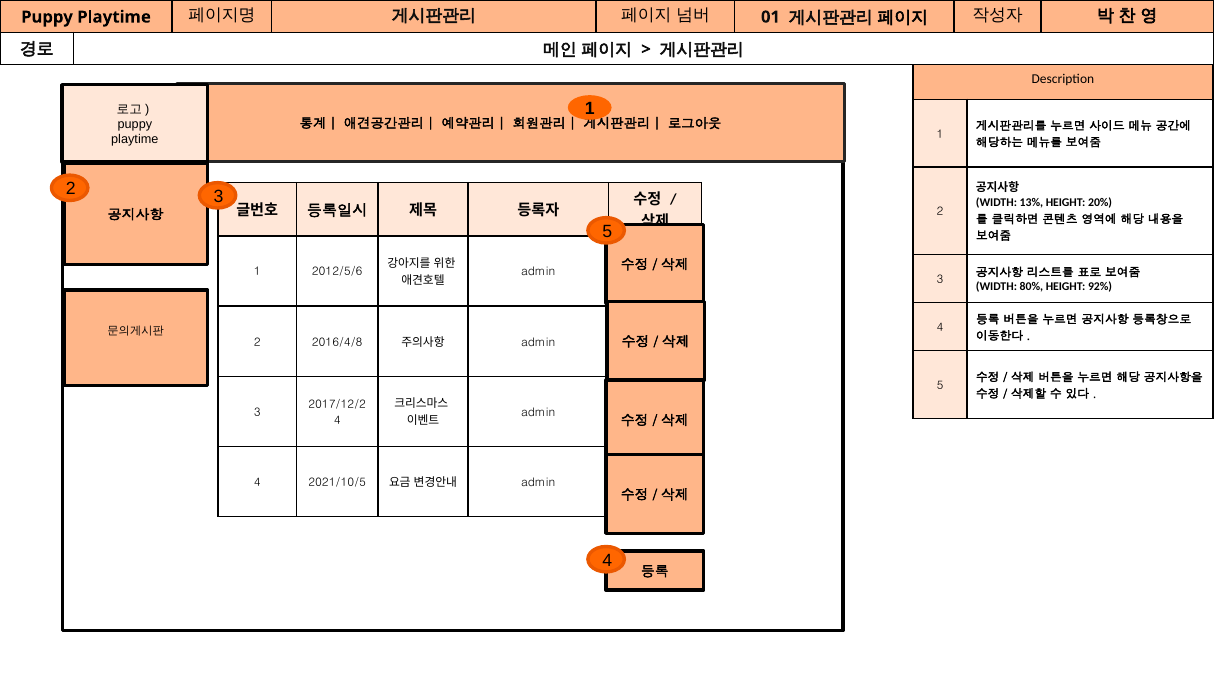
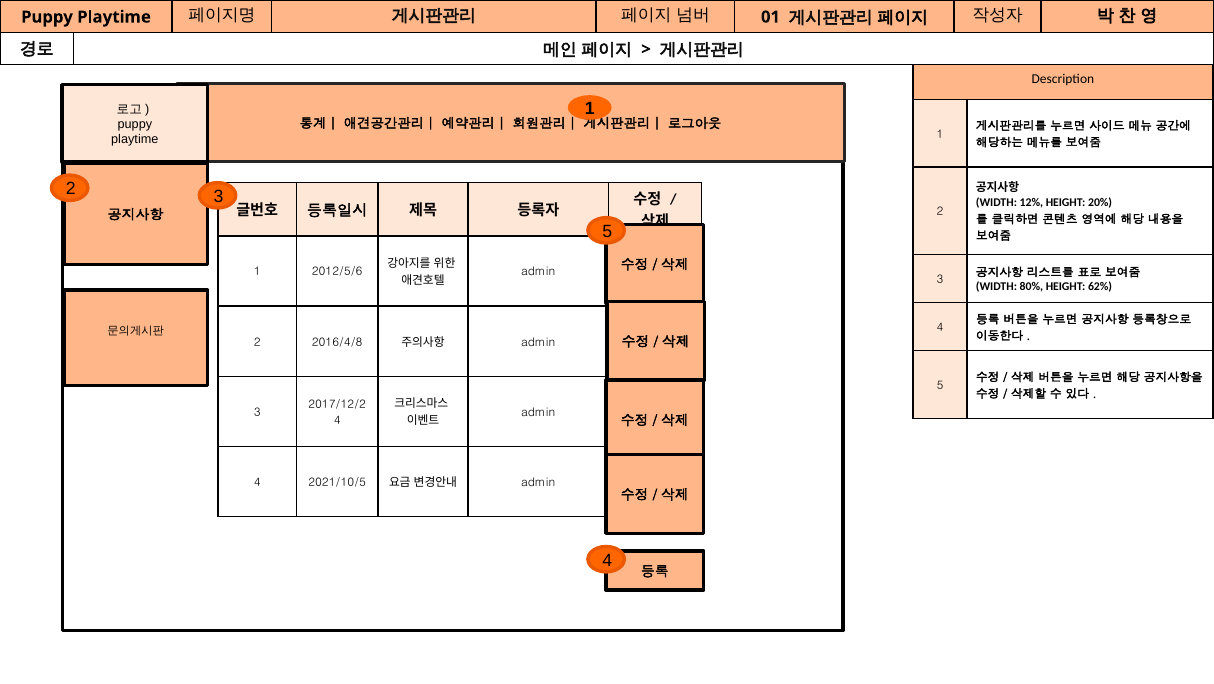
13%: 13% -> 12% (1031, 203)
92%: 92% -> 62% (1100, 287)
